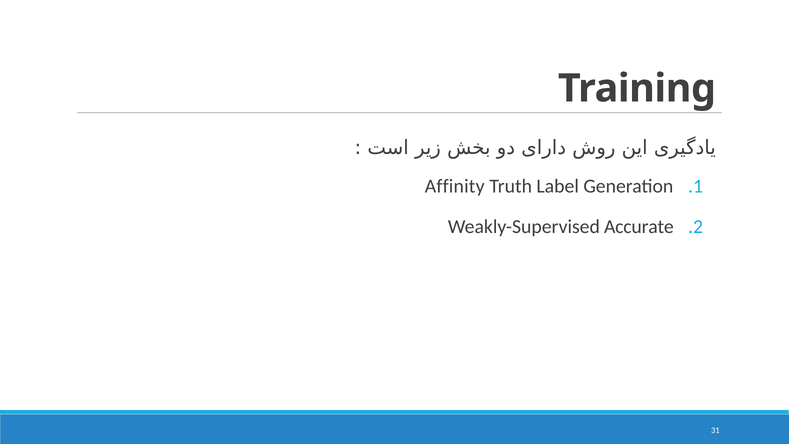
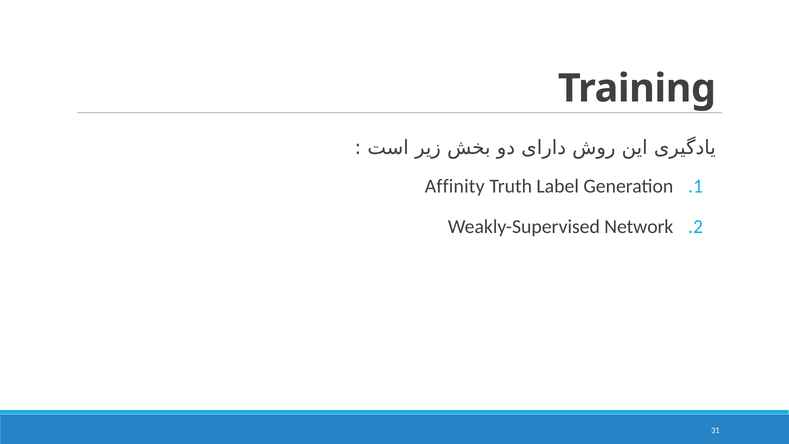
Accurate: Accurate -> Network (639, 227)
